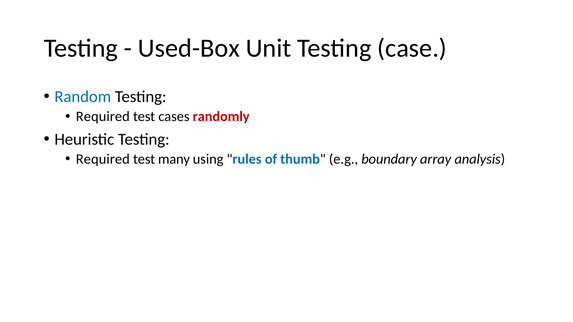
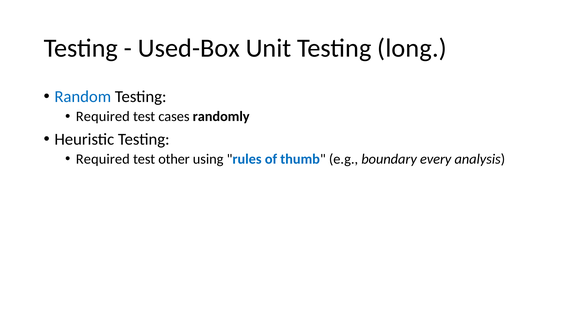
case: case -> long (412, 48)
randomly colour: red -> black (221, 117)
many: many -> other (174, 159)
array: array -> every (436, 159)
